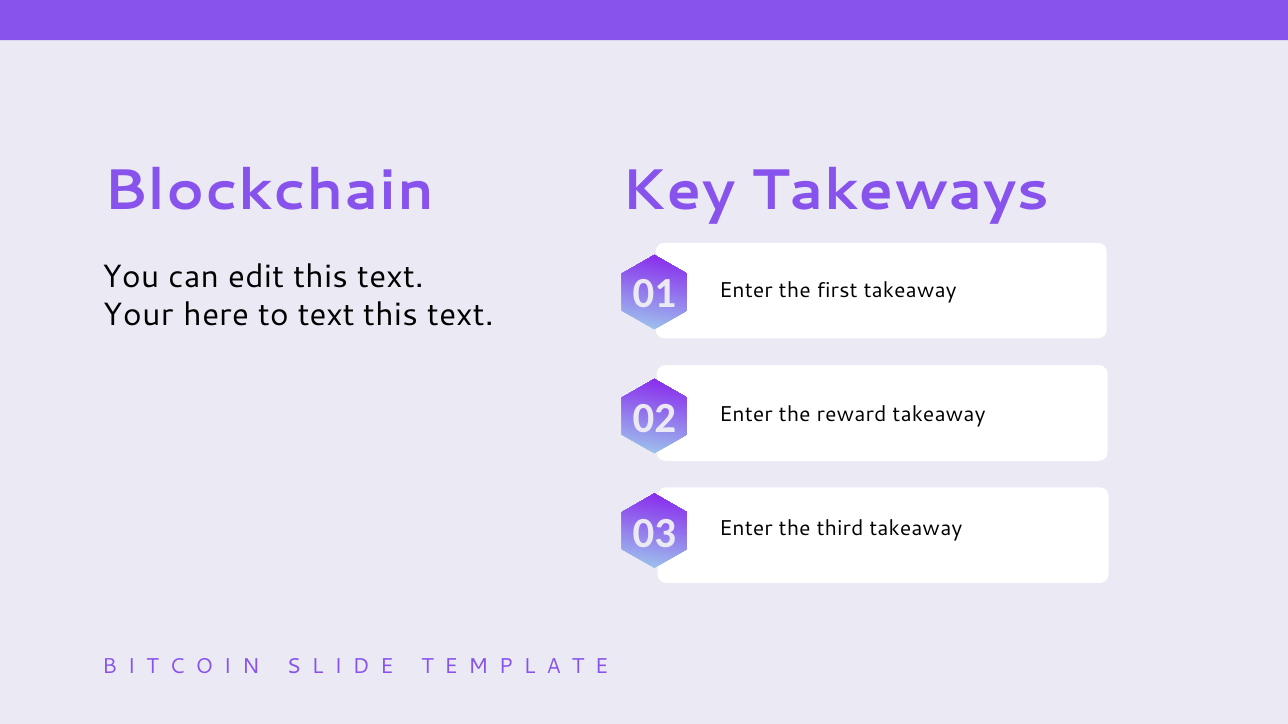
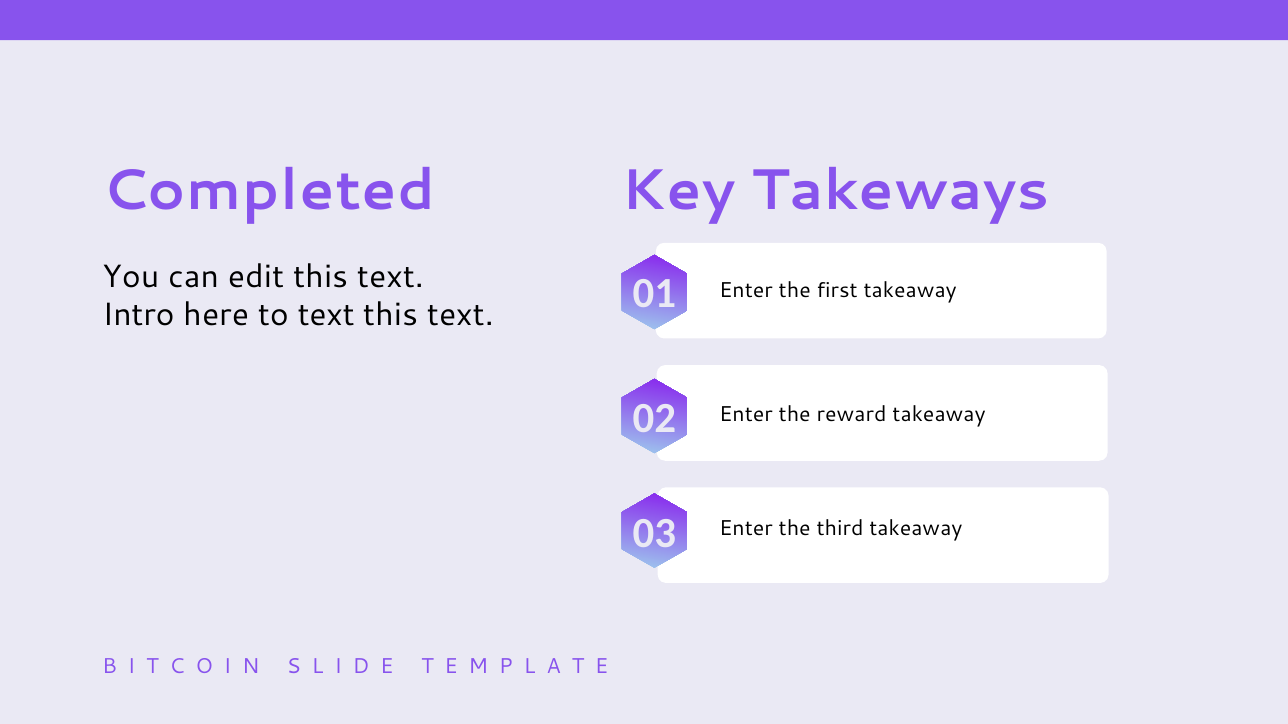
Blockchain: Blockchain -> Completed (269, 191)
Your: Your -> Intro (138, 315)
